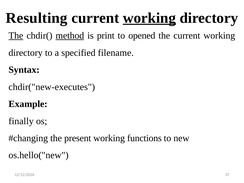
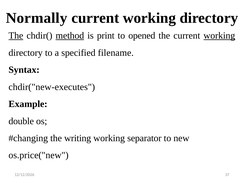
Resulting: Resulting -> Normally (37, 18)
working underline: present -> none (149, 18)
working underline: none -> present (219, 36)
finally: finally -> double (21, 121)
present: present -> writing (78, 138)
functions: functions -> separator (144, 138)
os.hello("new: os.hello("new -> os.price("new (39, 155)
